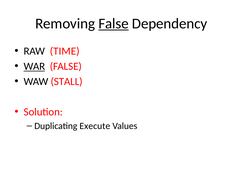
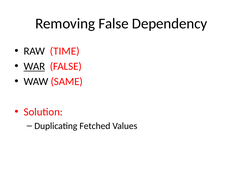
False underline: present -> none (114, 24)
STALL: STALL -> SAME (67, 81)
Execute: Execute -> Fetched (95, 125)
